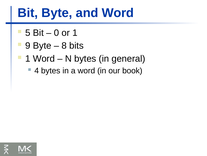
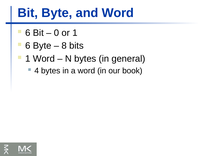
5: 5 -> 6 (28, 33)
9: 9 -> 6 (28, 46)
